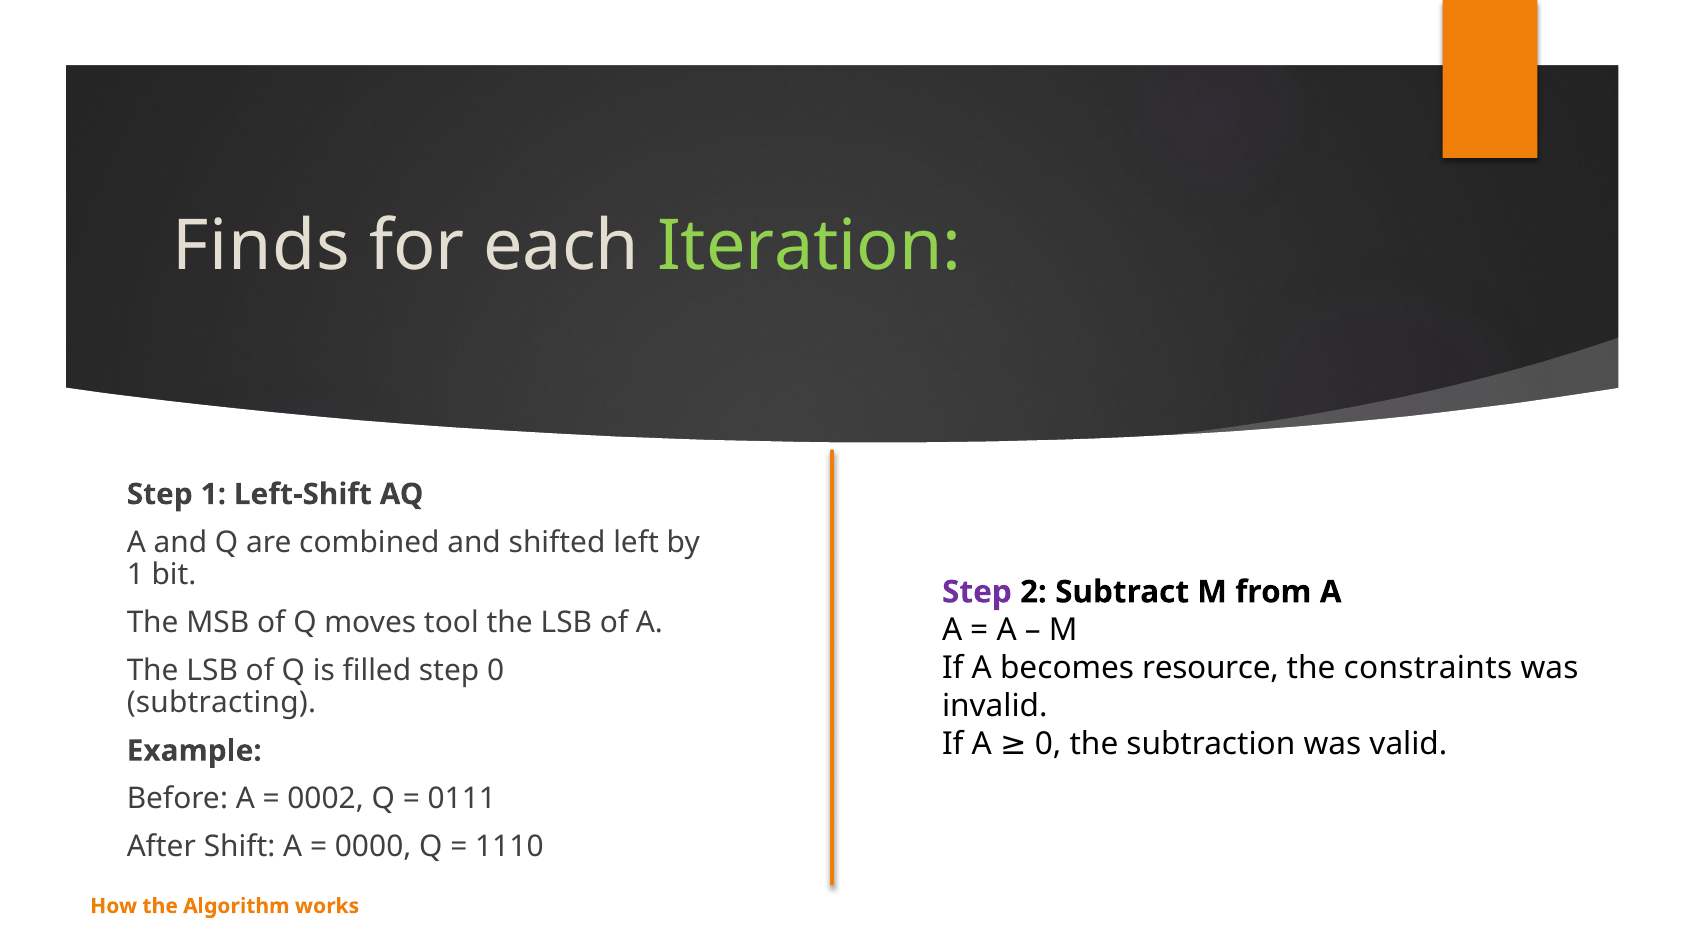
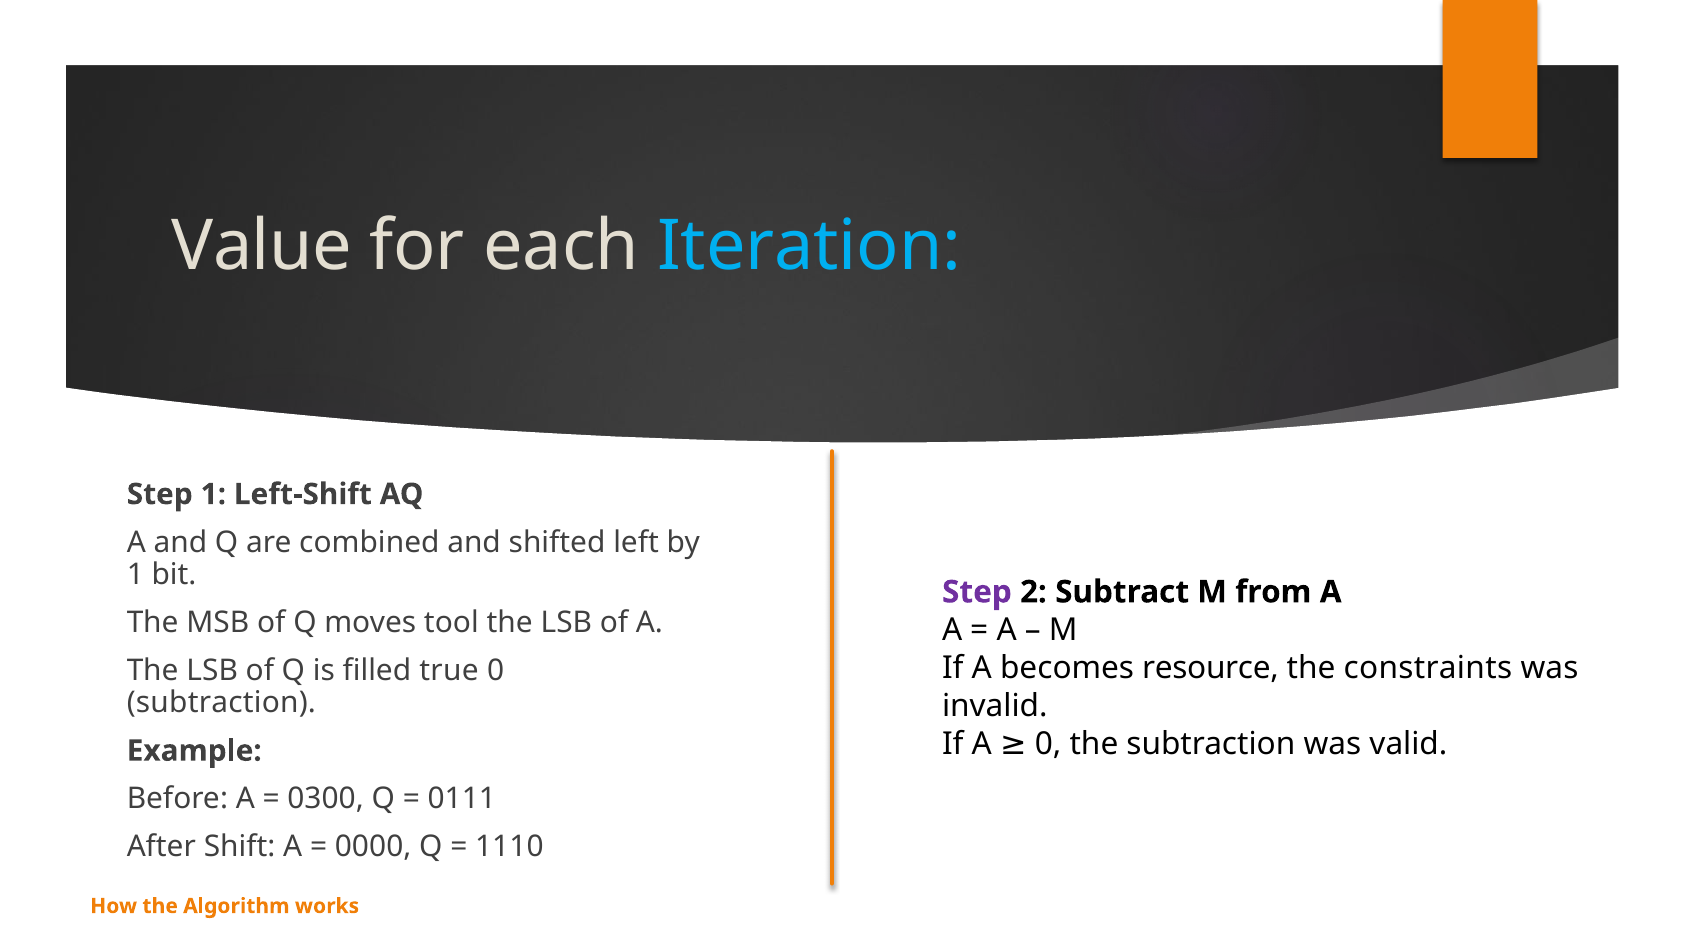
Finds: Finds -> Value (262, 247)
Iteration colour: light green -> light blue (809, 247)
filled step: step -> true (449, 670)
subtracting: subtracting -> subtraction (221, 703)
0002: 0002 -> 0300 (326, 799)
